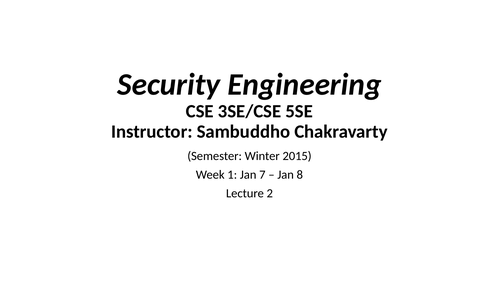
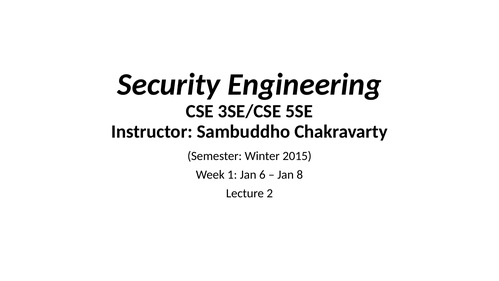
7: 7 -> 6 (262, 175)
